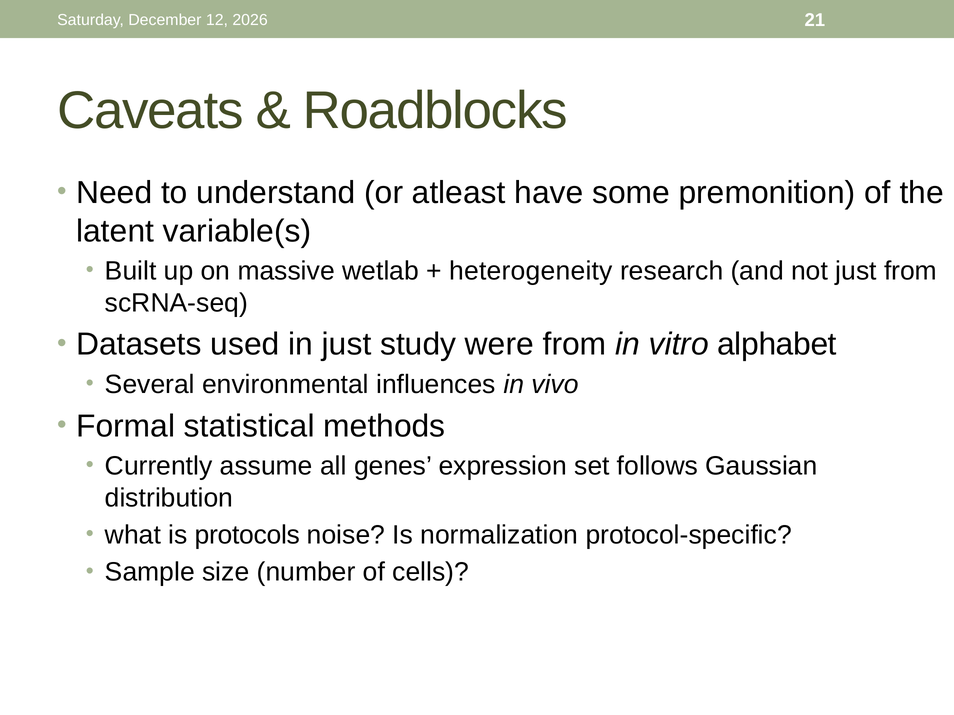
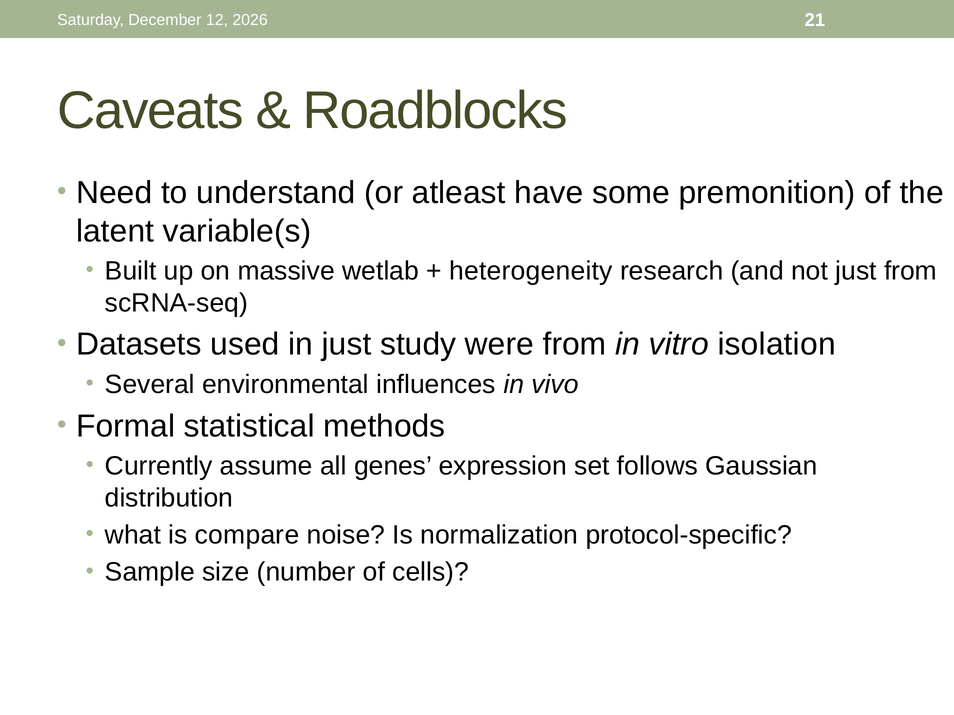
alphabet: alphabet -> isolation (777, 345)
protocols: protocols -> compare (247, 535)
